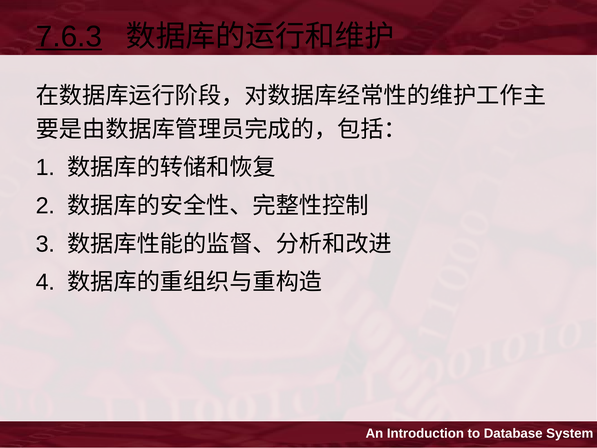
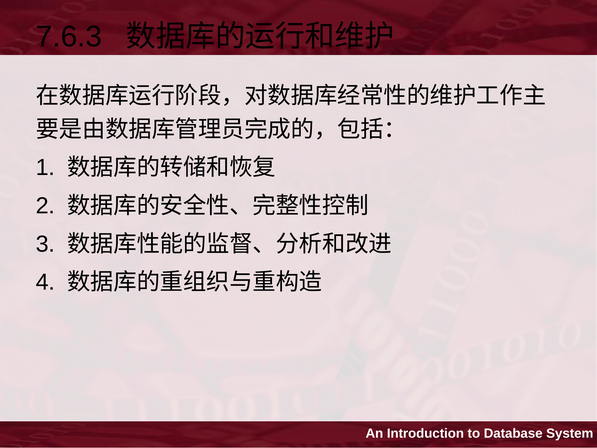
7.6.3 underline: present -> none (69, 37)
